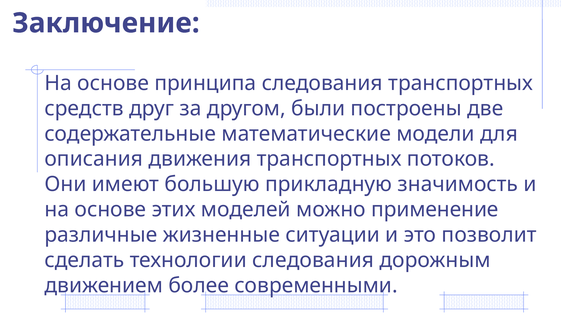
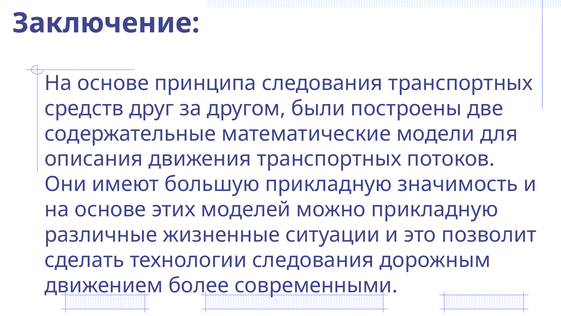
можно применение: применение -> прикладную (435, 209)
